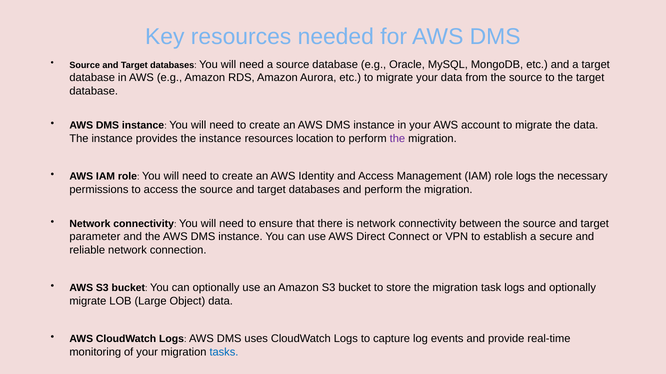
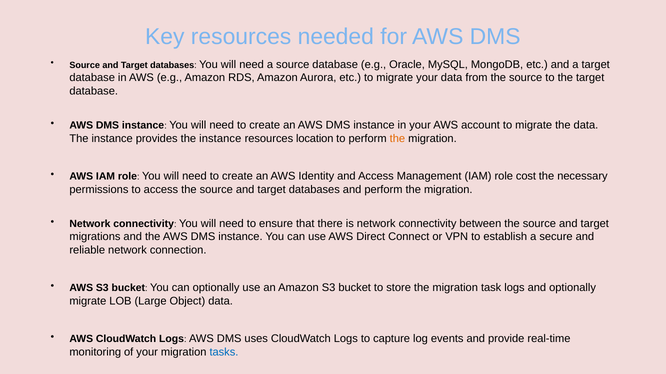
the colour: purple -> orange (397, 139)
role logs: logs -> cost (526, 176)
parameter: parameter -> migrations (95, 237)
